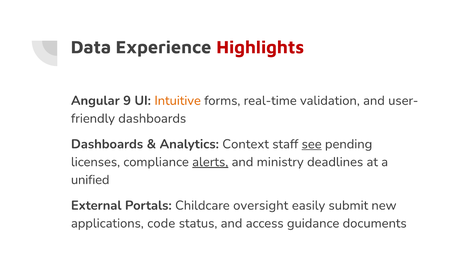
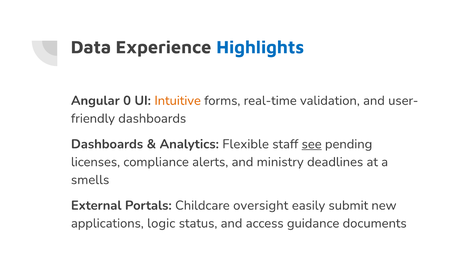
Highlights colour: red -> blue (260, 47)
9: 9 -> 0 (127, 100)
Context: Context -> Flexible (246, 144)
alerts underline: present -> none (210, 162)
unified: unified -> smells (90, 179)
code: code -> logic (161, 223)
